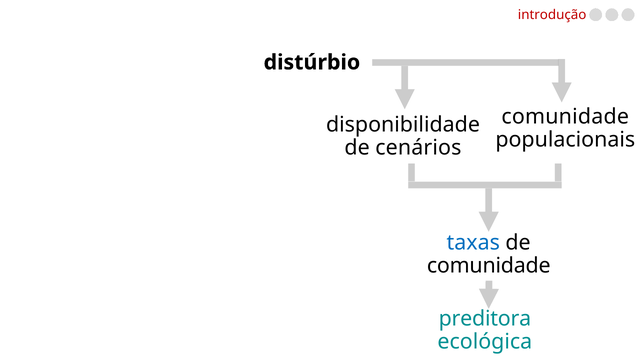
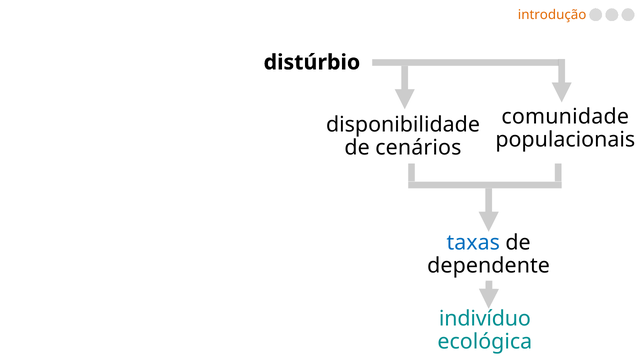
introdução colour: red -> orange (552, 15)
comunidade: comunidade -> dependente (489, 266)
preditora: preditora -> indivíduo (485, 319)
